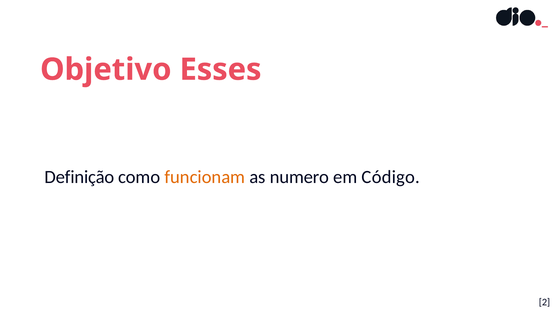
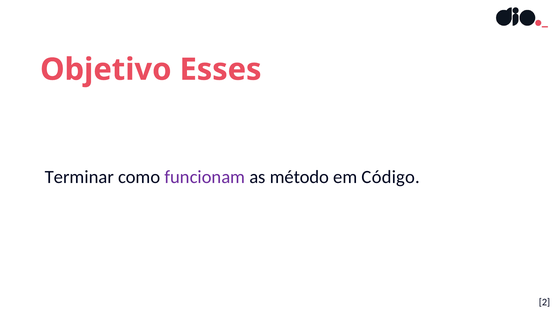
Definição: Definição -> Terminar (79, 177)
funcionam colour: orange -> purple (205, 177)
numero: numero -> método (299, 177)
